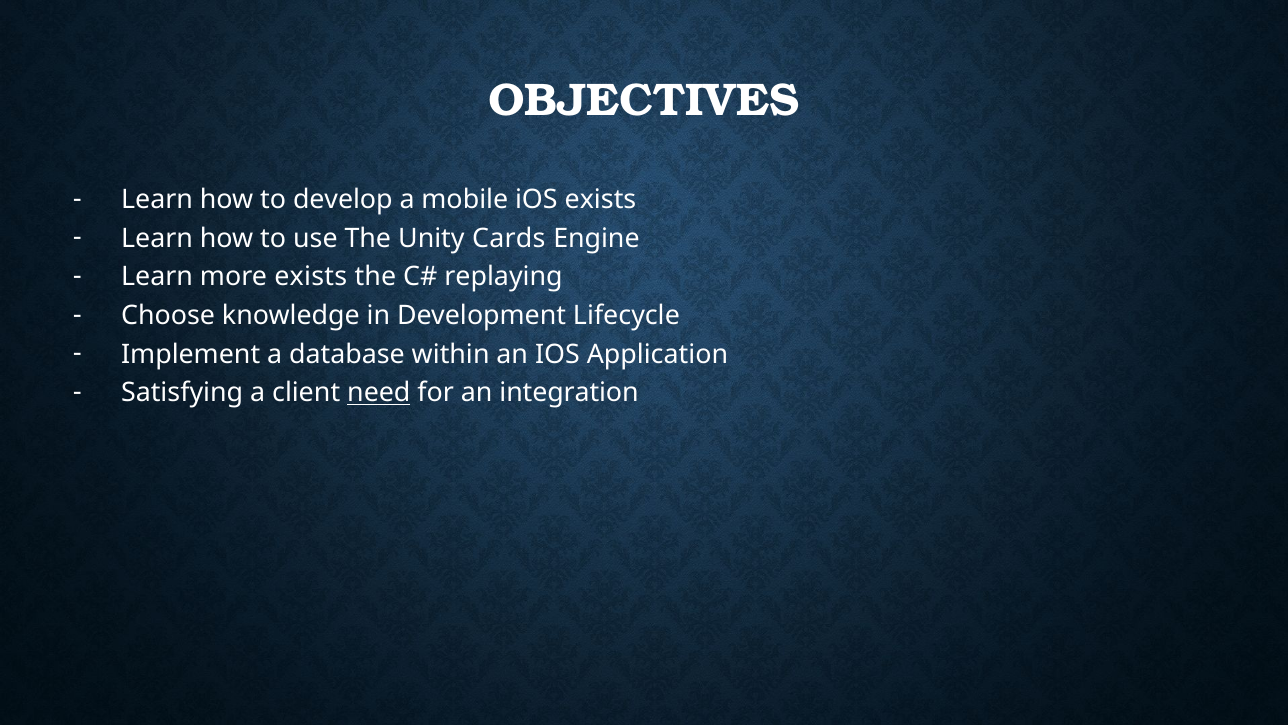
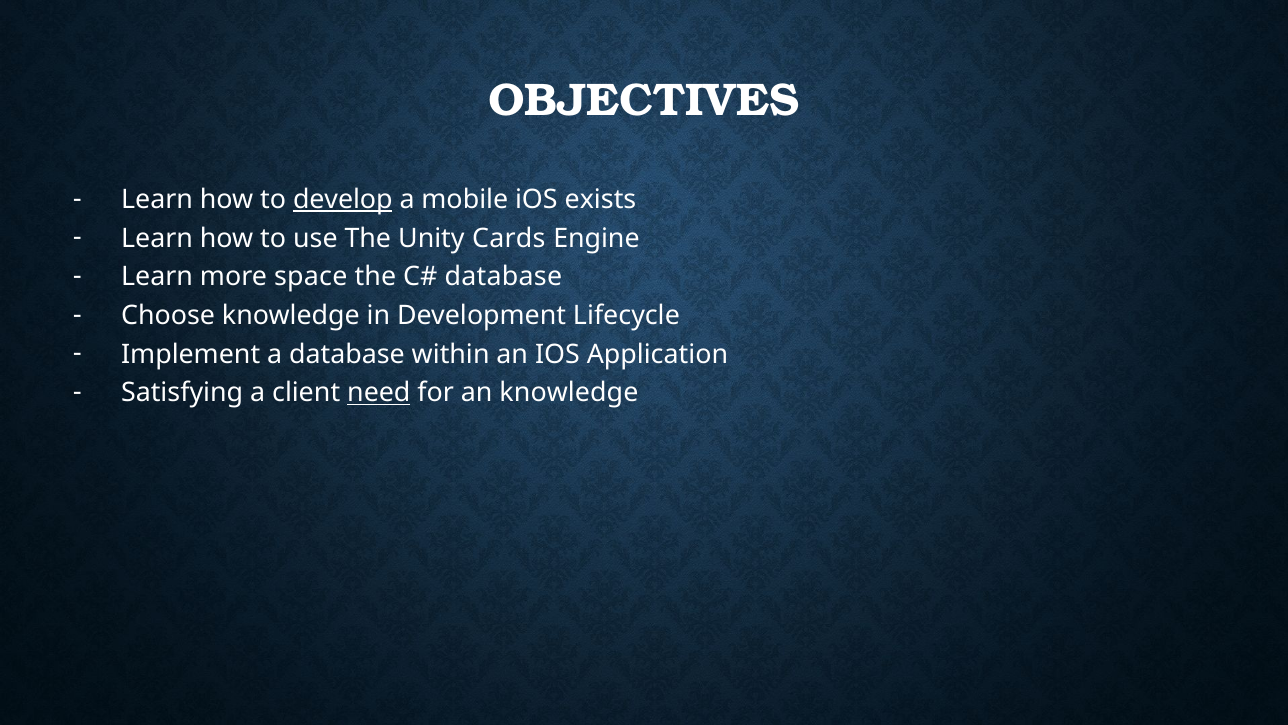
develop underline: none -> present (343, 200)
more exists: exists -> space (311, 277)
replaying: replaying -> database (503, 277)
an integration: integration -> knowledge (569, 393)
